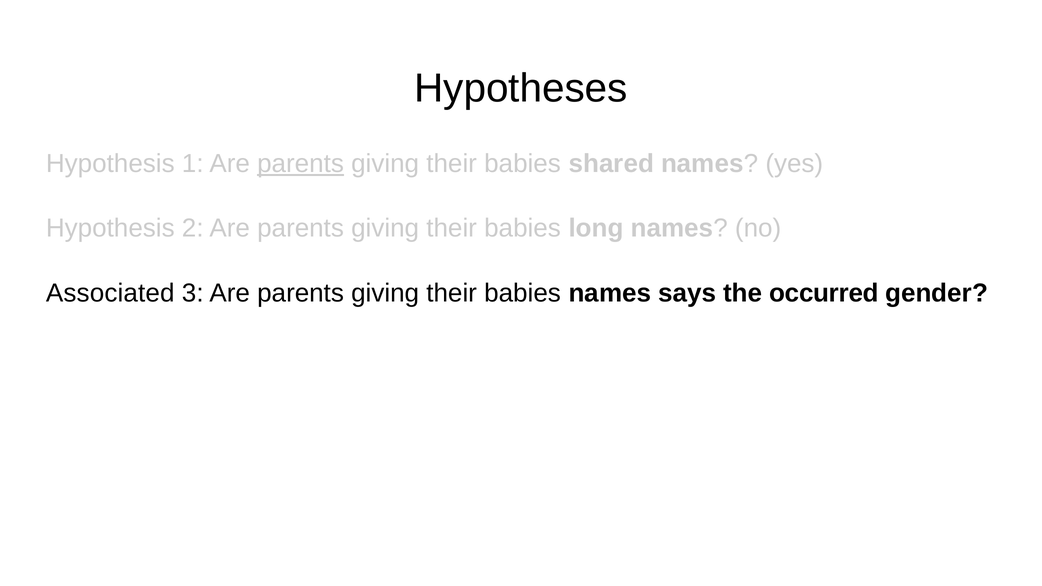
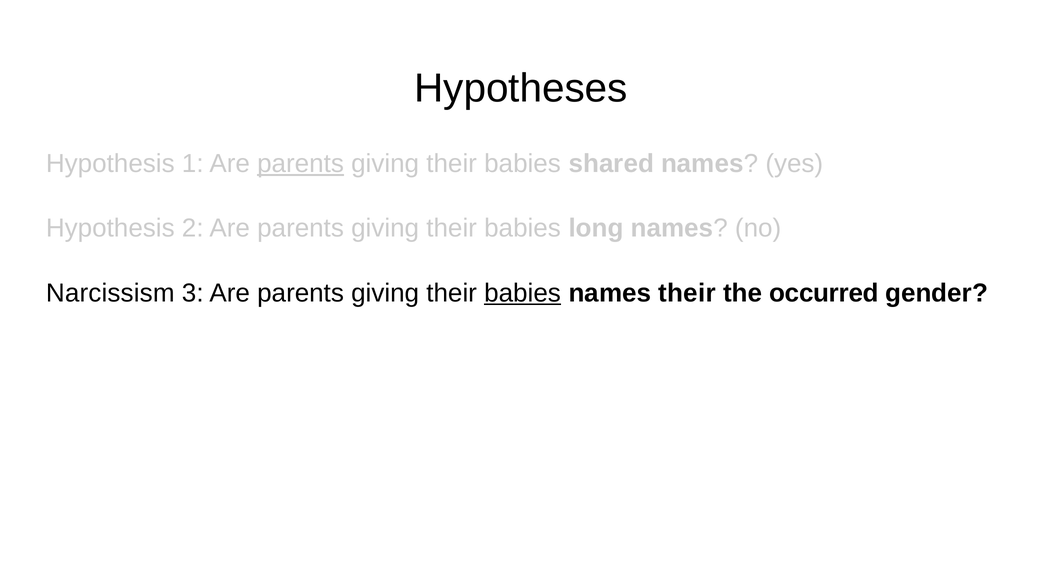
Associated: Associated -> Narcissism (110, 293)
babies underline: none -> present (523, 293)
names says: says -> their (687, 293)
